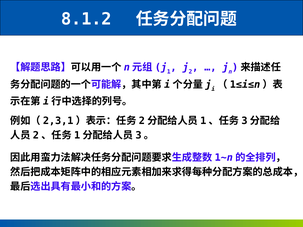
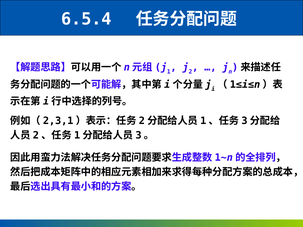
8.1.2: 8.1.2 -> 6.5.4 (86, 19)
